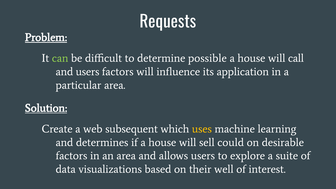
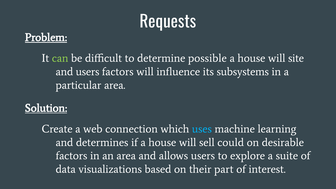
call: call -> site (296, 58)
application: application -> subsystems (243, 72)
subsequent: subsequent -> connection (132, 129)
uses colour: yellow -> light blue (202, 129)
well: well -> part (224, 169)
